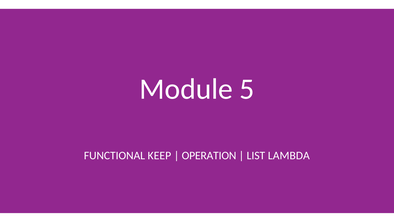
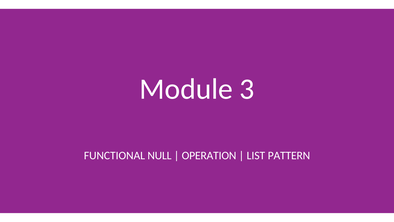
5: 5 -> 3 (247, 89)
KEEP: KEEP -> NULL (160, 155)
LAMBDA: LAMBDA -> PATTERN (289, 155)
